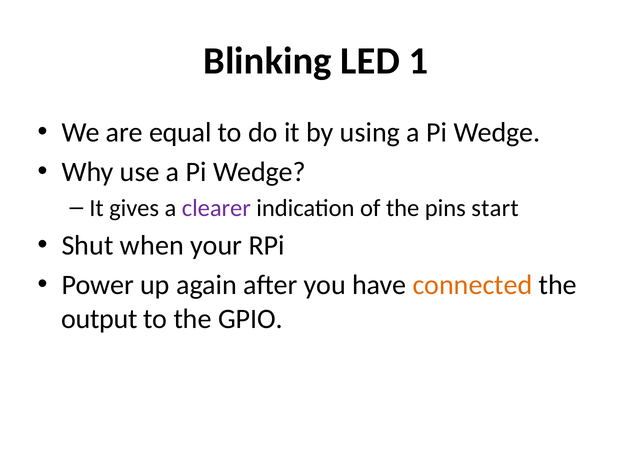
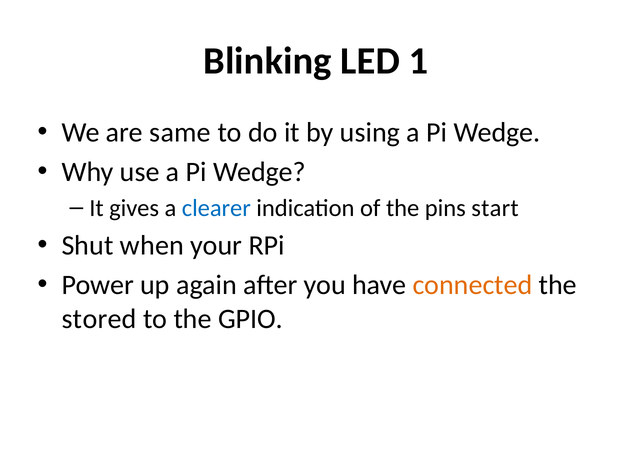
equal: equal -> same (180, 133)
clearer colour: purple -> blue (216, 208)
output: output -> stored (99, 319)
